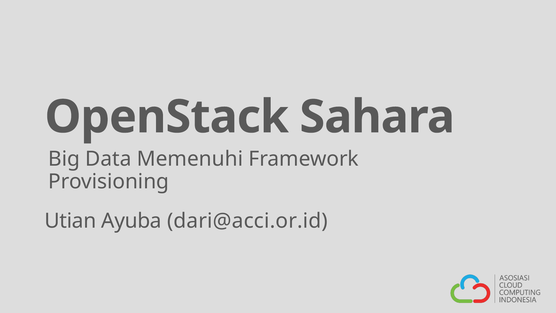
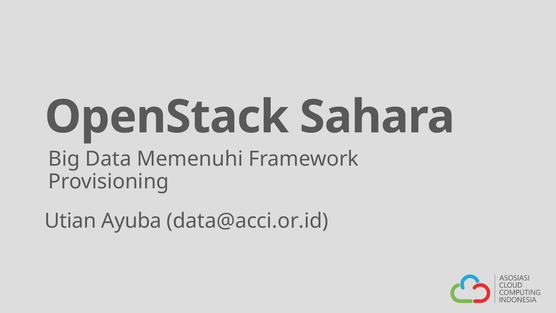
dari@acci.or.id: dari@acci.or.id -> data@acci.or.id (248, 221)
